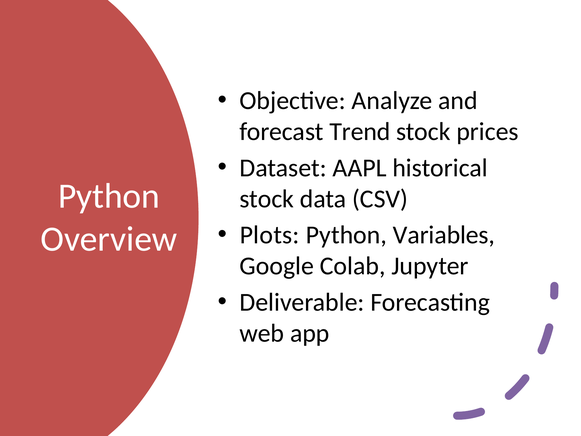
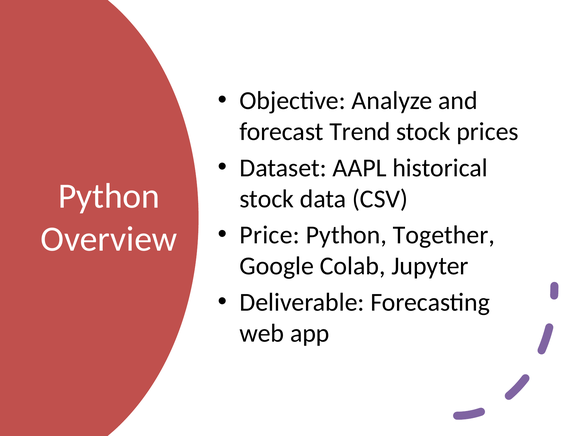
Plots: Plots -> Price (270, 235)
Variables: Variables -> Together (444, 235)
